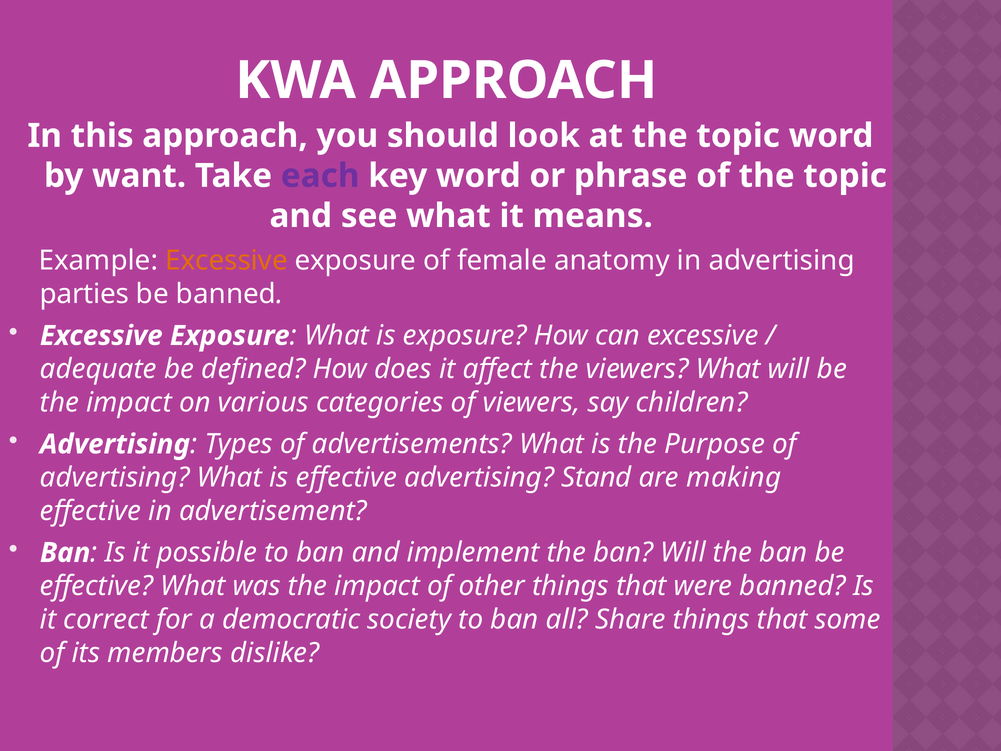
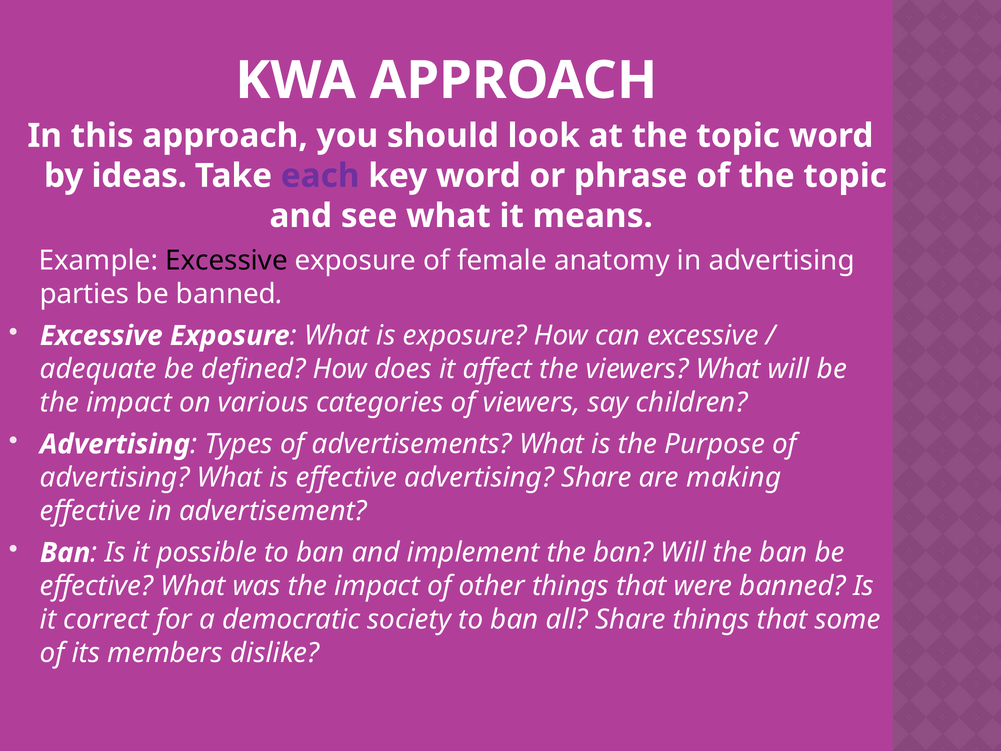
want: want -> ideas (139, 176)
Excessive colour: orange -> black (227, 260)
advertising Stand: Stand -> Share (596, 477)
